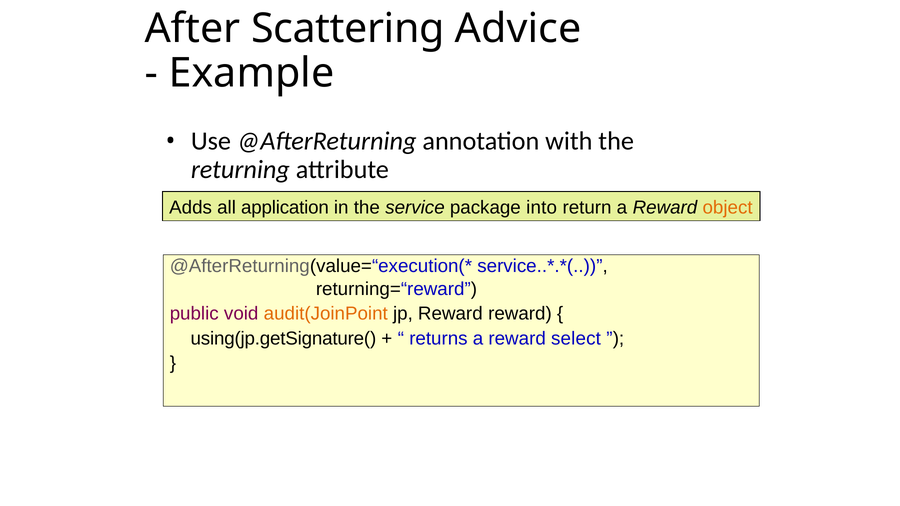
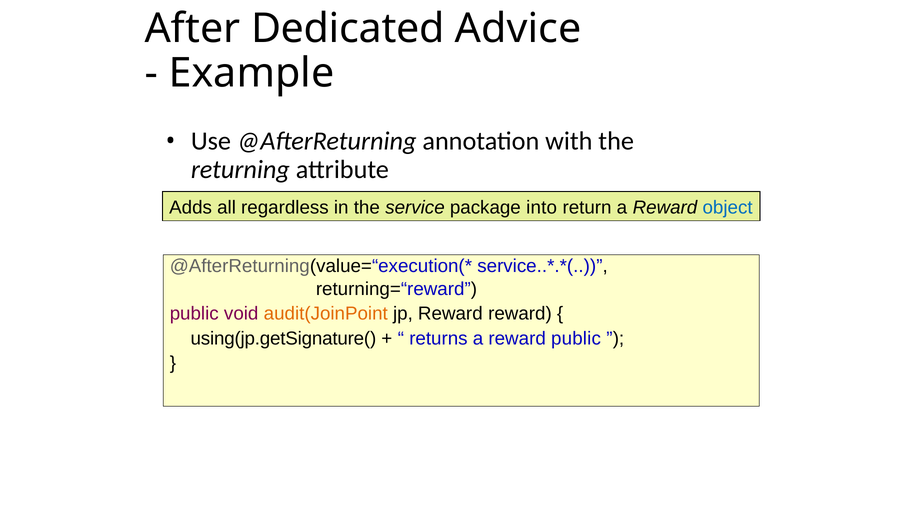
Scattering: Scattering -> Dedicated (348, 29)
application: application -> regardless (285, 207)
object colour: orange -> blue (728, 207)
reward select: select -> public (576, 339)
